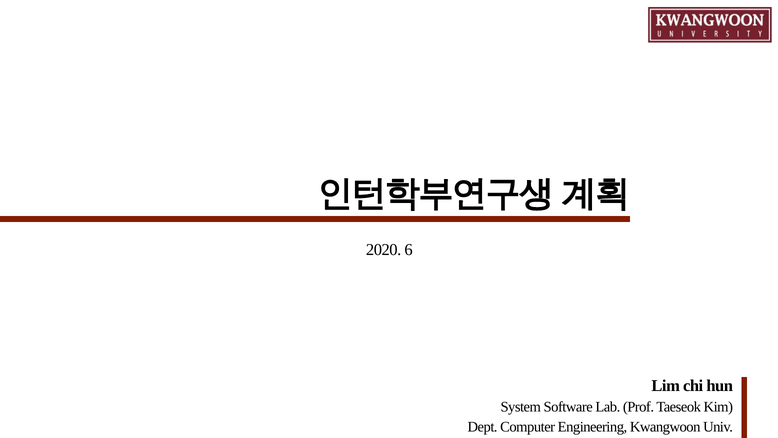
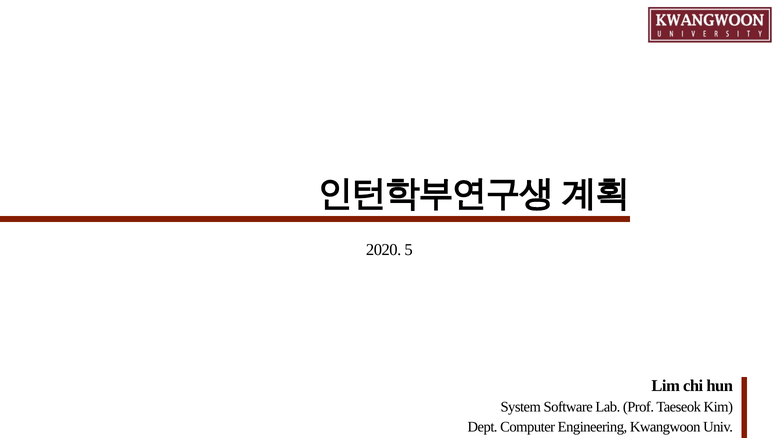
6: 6 -> 5 (409, 250)
